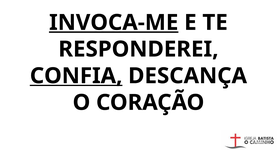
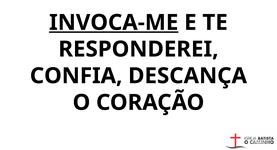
CONFIA underline: present -> none (76, 76)
